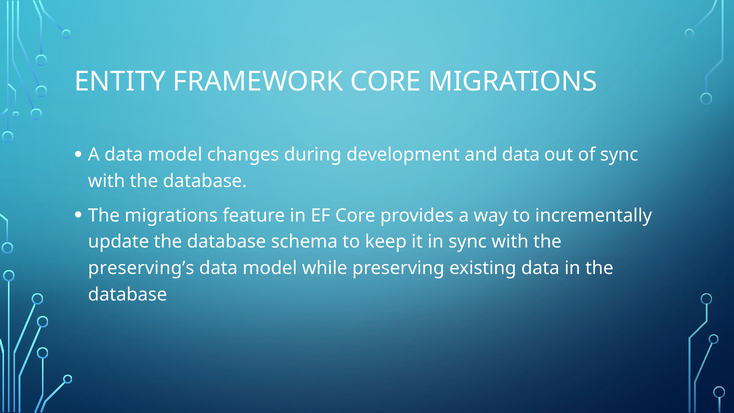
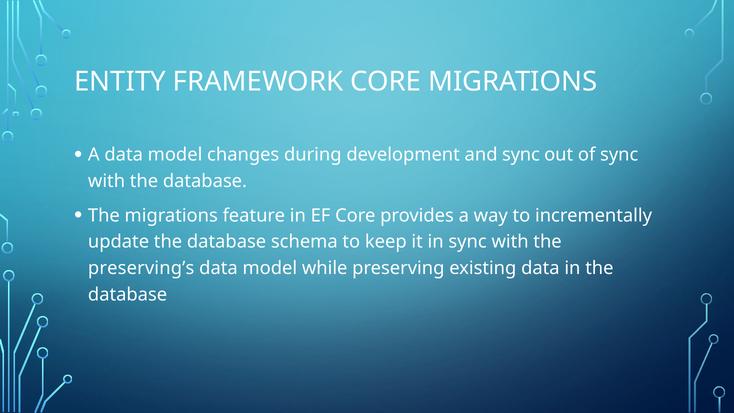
and data: data -> sync (521, 155)
